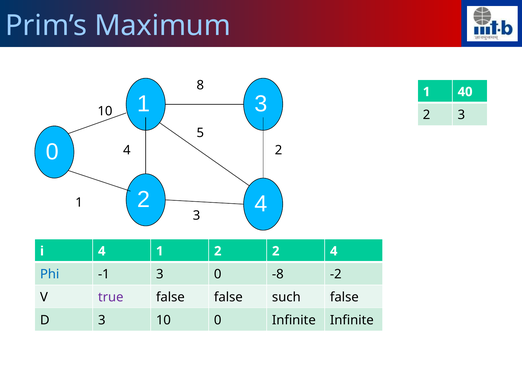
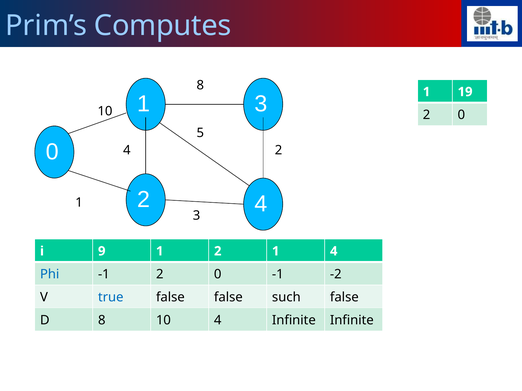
Maximum: Maximum -> Computes (163, 25)
40: 40 -> 19 (465, 92)
3: 3 -> 0 (461, 115)
i 4: 4 -> 9 (102, 251)
1 2 2: 2 -> 1 (276, 251)
-1 3: 3 -> 2 (160, 274)
0 -8: -8 -> -1 (278, 274)
true colour: purple -> blue (111, 297)
D 3: 3 -> 8 (102, 320)
0: 0 -> 4 (218, 320)
